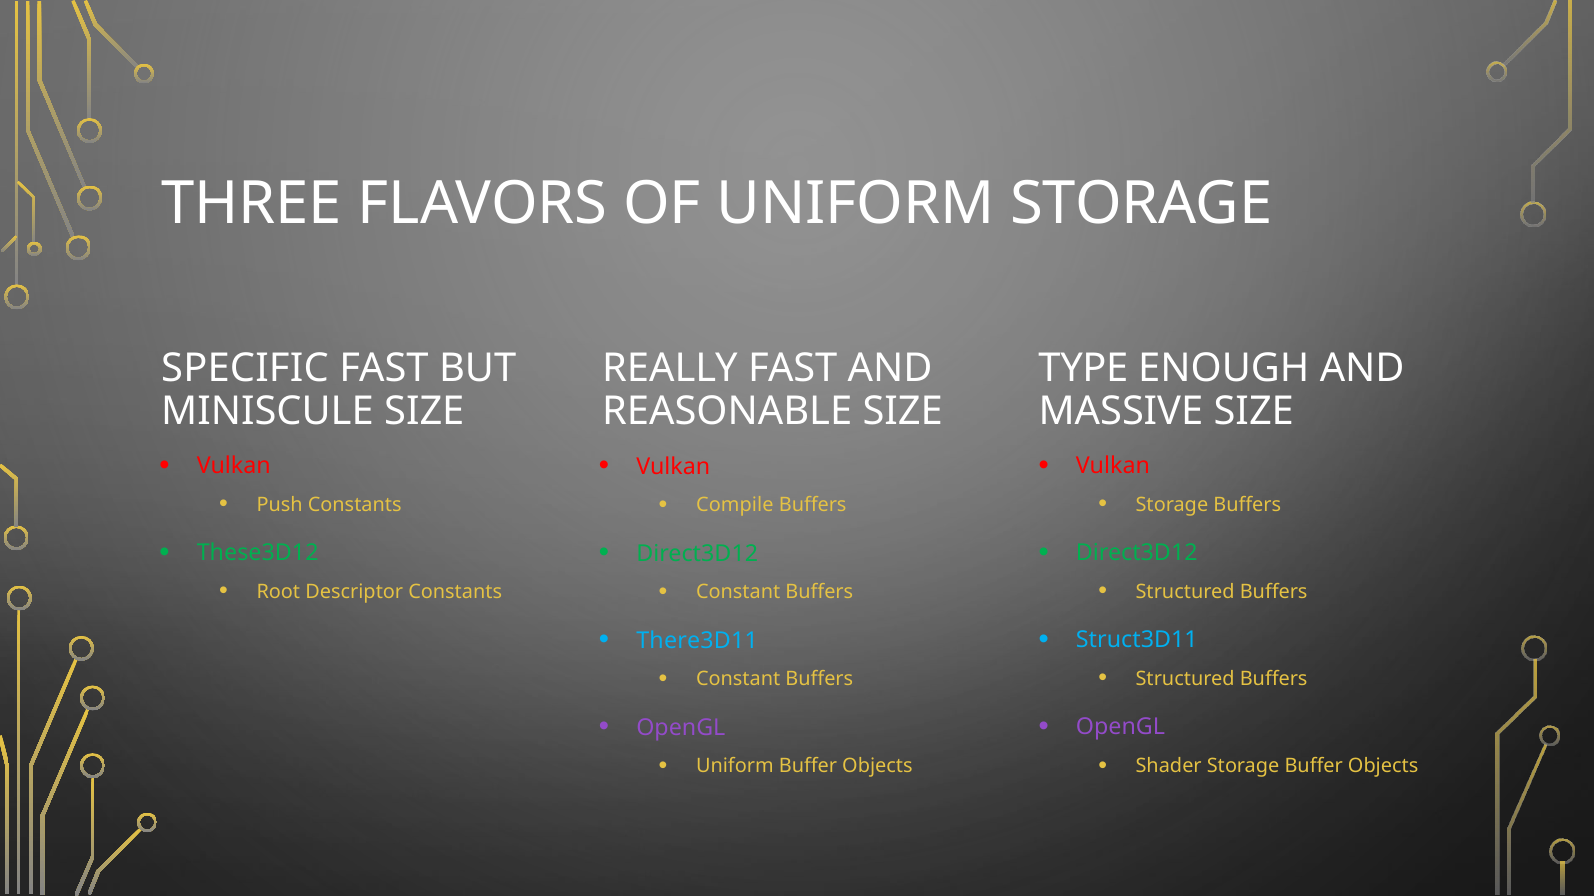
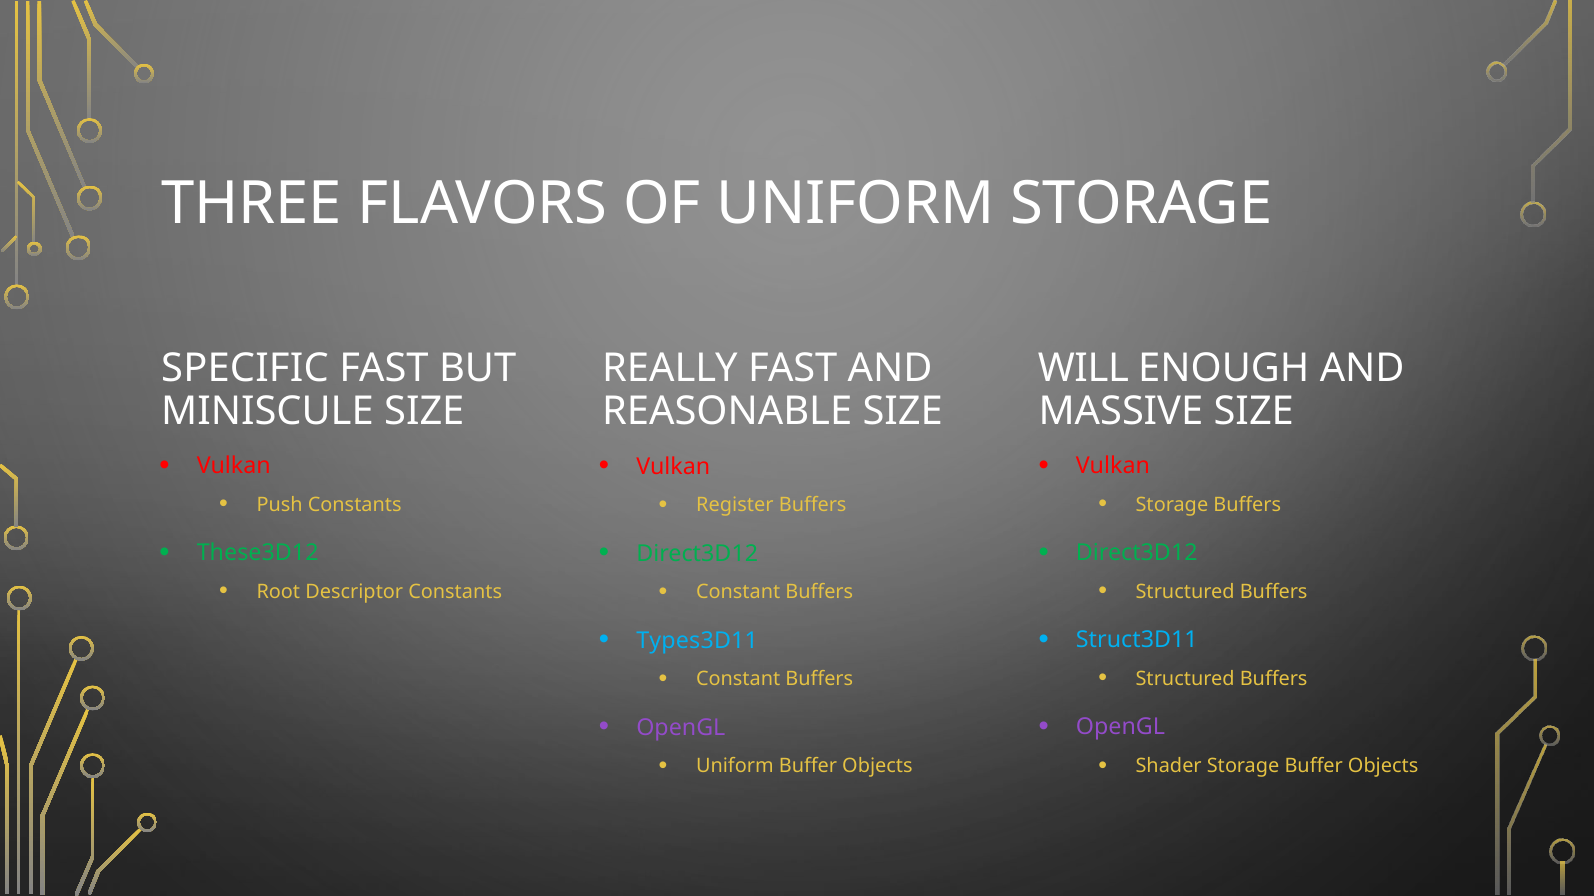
TYPE: TYPE -> WILL (1083, 369)
Compile: Compile -> Register (735, 506)
There3D11: There3D11 -> Types3D11 (697, 641)
